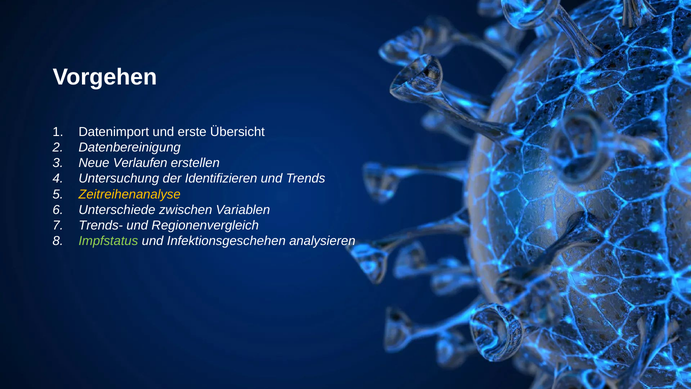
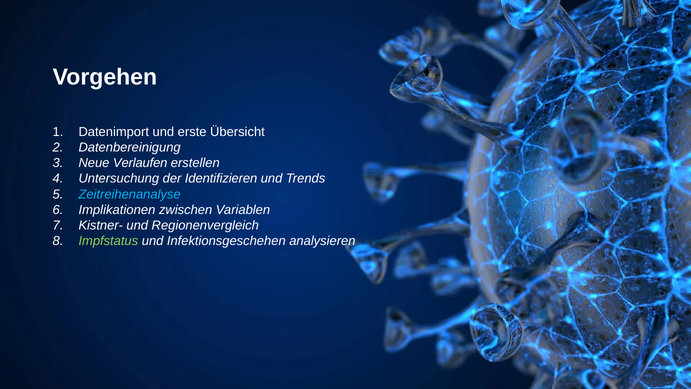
Zeitreihenanalyse colour: yellow -> light blue (130, 194)
Unterschiede: Unterschiede -> Implikationen (117, 210)
Trends-: Trends- -> Kistner- (101, 225)
